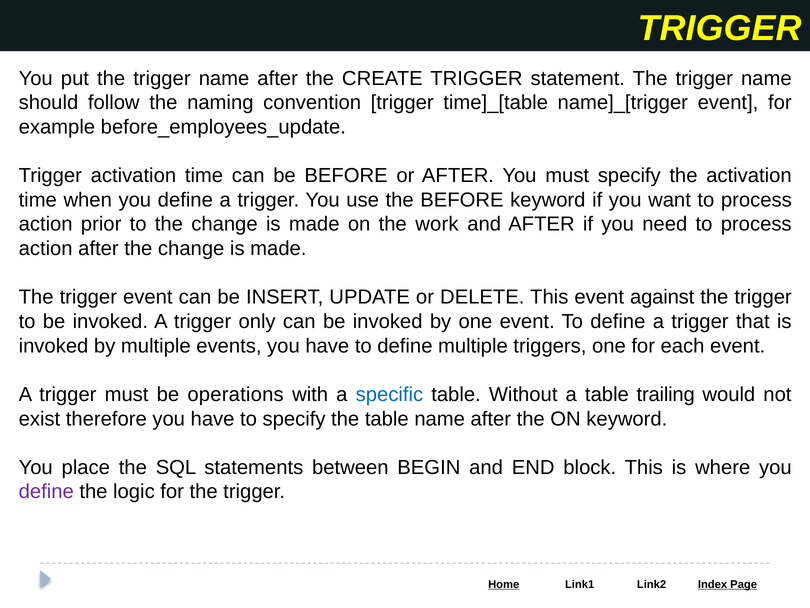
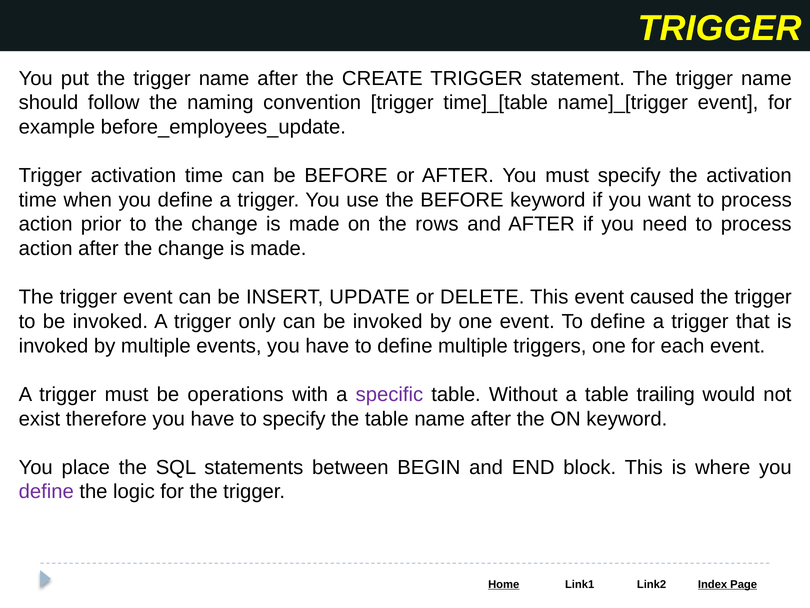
work: work -> rows (437, 224)
against: against -> caused (662, 297)
specific colour: blue -> purple (389, 394)
